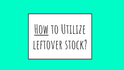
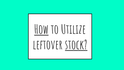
stock underline: none -> present (76, 45)
